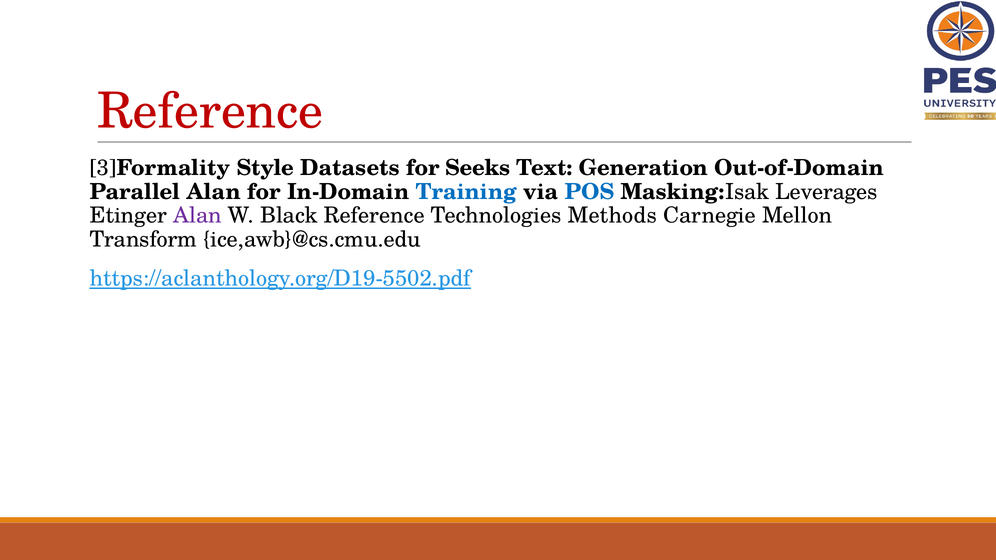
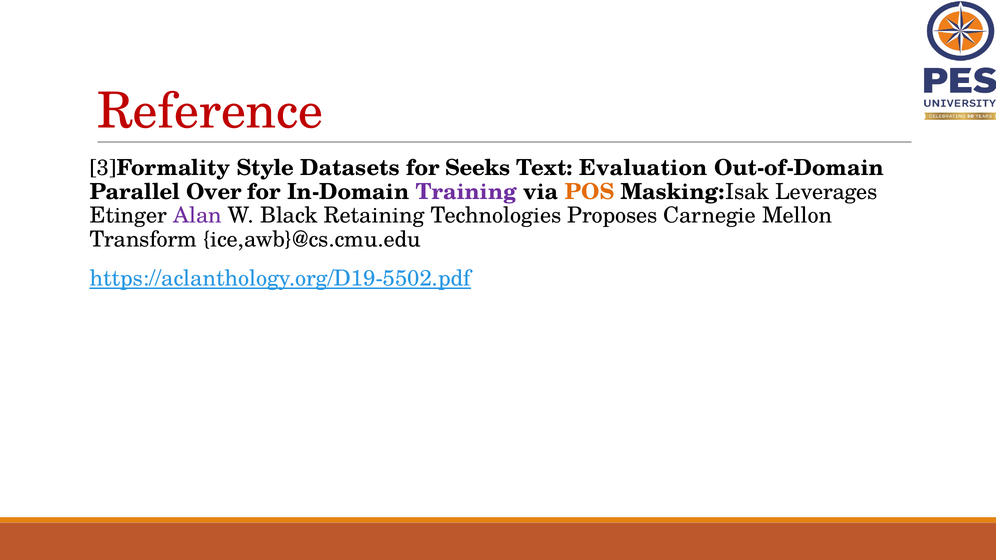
Generation: Generation -> Evaluation (643, 168)
Parallel Alan: Alan -> Over (214, 192)
Training colour: blue -> purple (466, 192)
POS colour: blue -> orange (590, 192)
Black Reference: Reference -> Retaining (374, 216)
Methods: Methods -> Proposes (612, 216)
